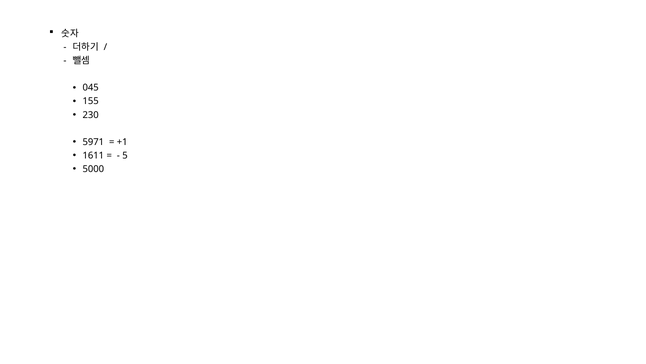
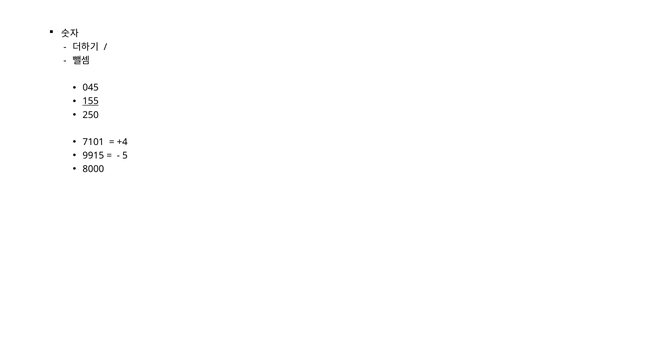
155 underline: none -> present (91, 101)
230: 230 -> 250 (91, 115)
5971: 5971 -> 7101 (93, 142)
+1: +1 -> +4 (122, 142)
1611: 1611 -> 9915 (93, 155)
5000: 5000 -> 8000 (93, 169)
